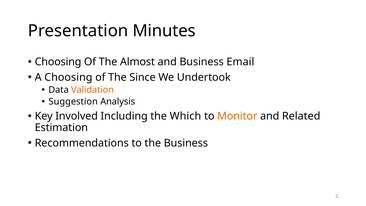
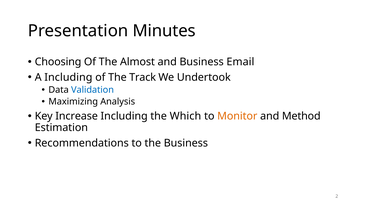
A Choosing: Choosing -> Including (68, 77)
Since: Since -> Track (143, 77)
Validation colour: orange -> blue (93, 90)
Suggestion: Suggestion -> Maximizing (73, 102)
Involved: Involved -> Increase (77, 116)
Related: Related -> Method (301, 116)
